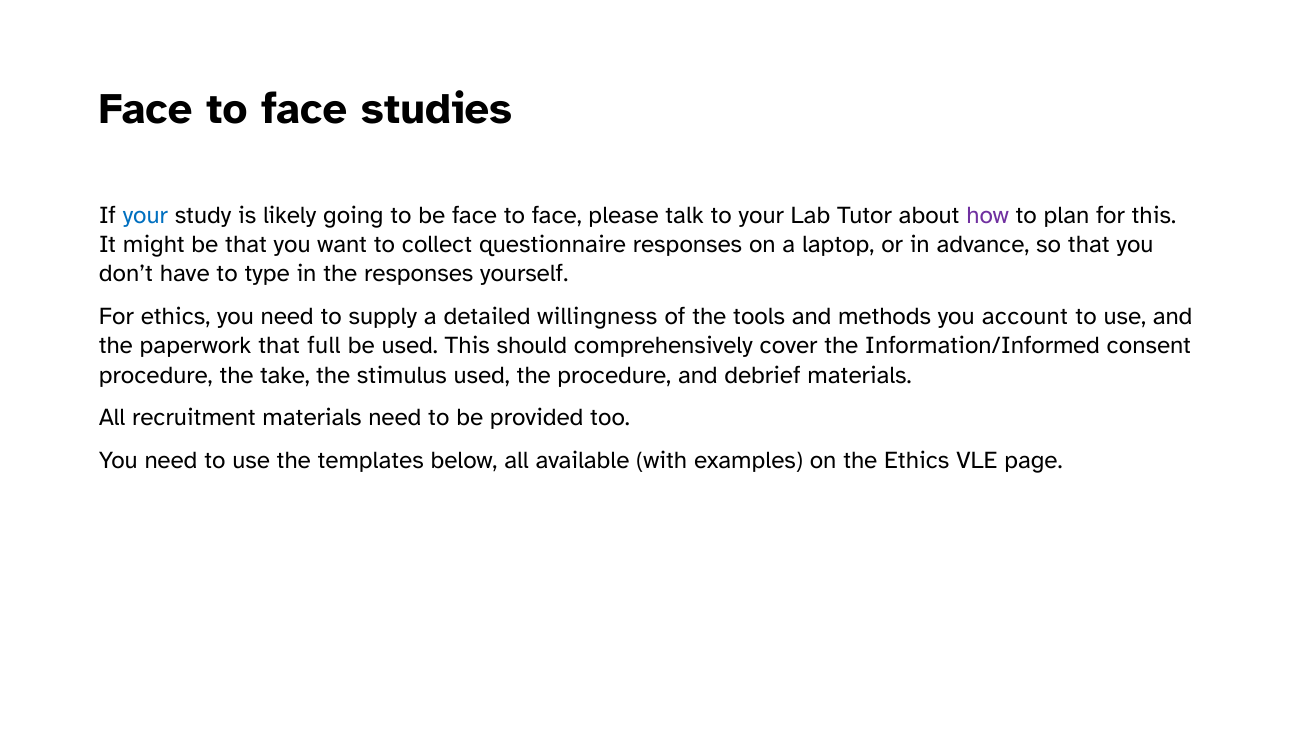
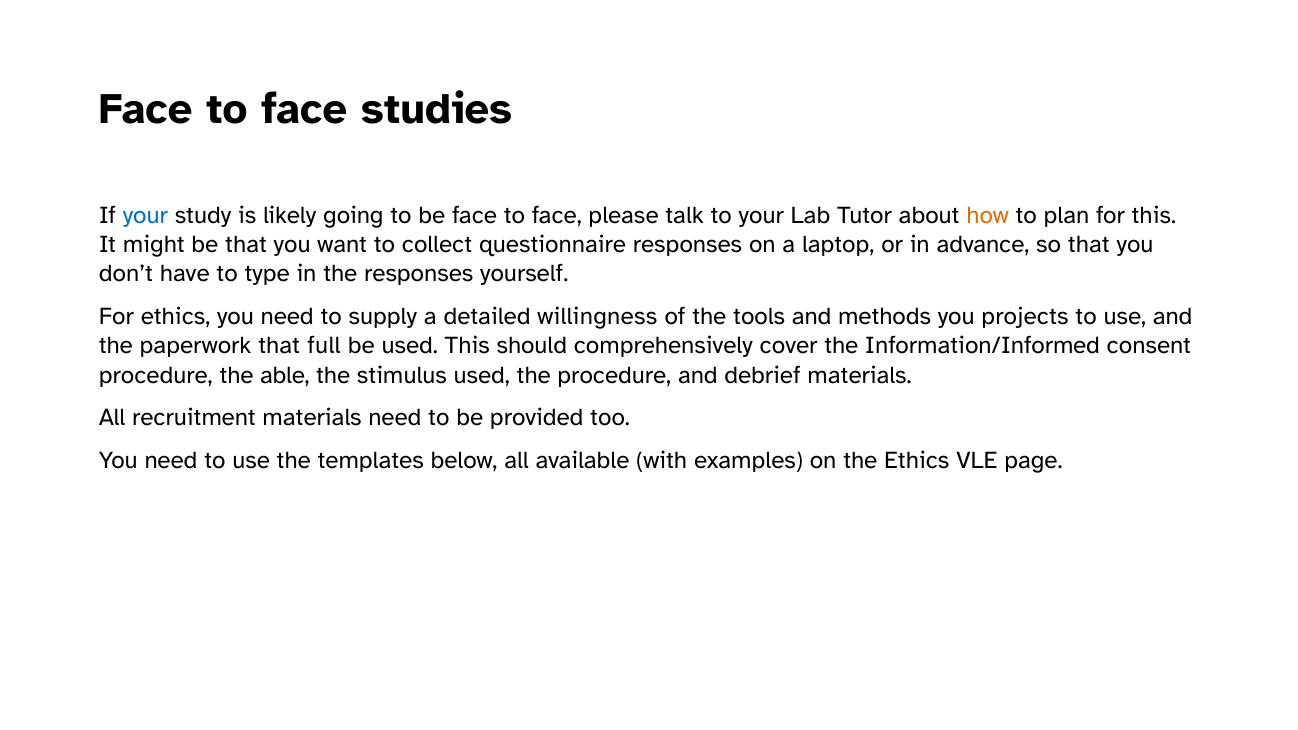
how colour: purple -> orange (988, 216)
account: account -> projects (1025, 317)
take: take -> able (285, 375)
